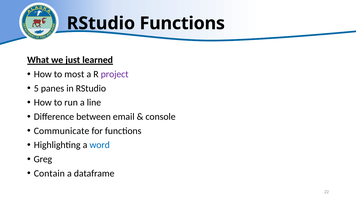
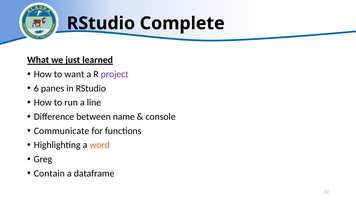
RStudio Functions: Functions -> Complete (182, 23)
most: most -> want (74, 74)
5: 5 -> 6 (36, 88)
email: email -> name (124, 116)
word colour: blue -> orange (100, 144)
